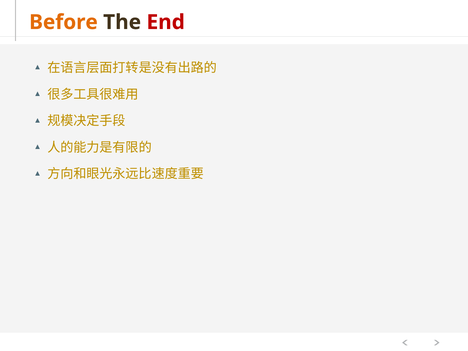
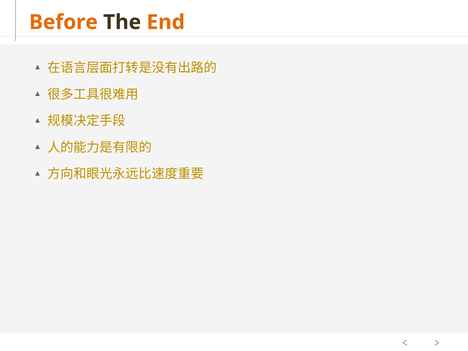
End colour: red -> orange (166, 22)
